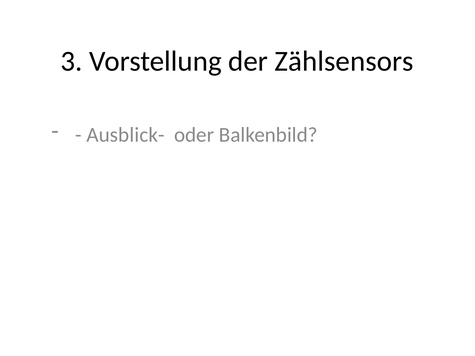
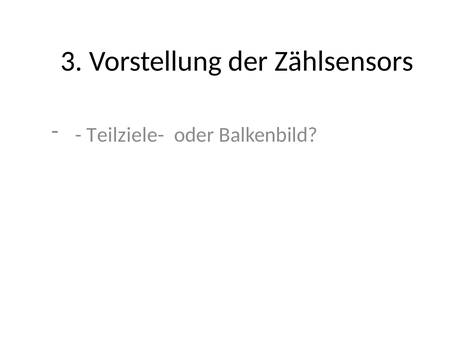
Ausblick-: Ausblick- -> Teilziele- (125, 135)
